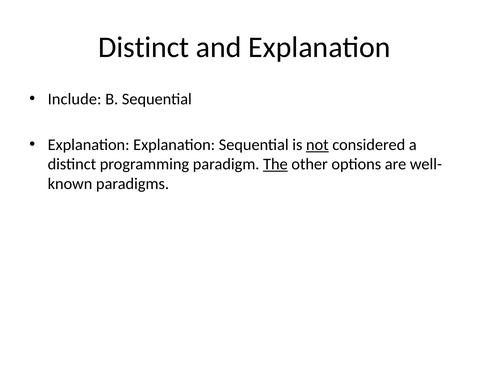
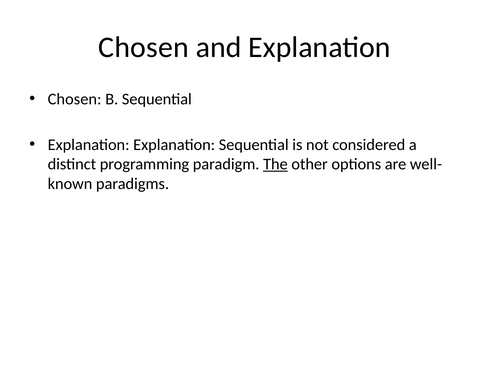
Distinct: Distinct -> Chosen (144, 47)
Include: Include -> Chosen (75, 99)
not underline: present -> none (317, 145)
